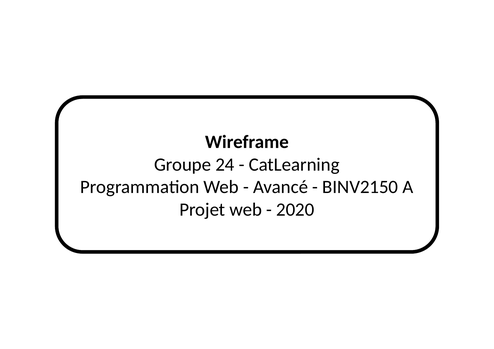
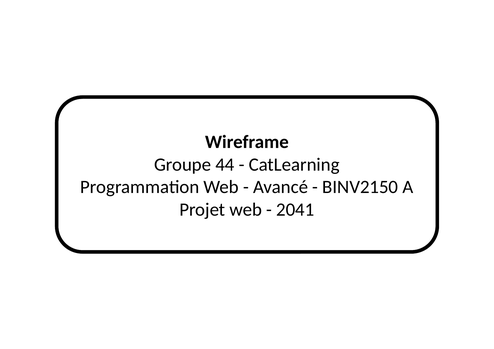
24: 24 -> 44 (225, 165)
2020: 2020 -> 2041 (295, 210)
